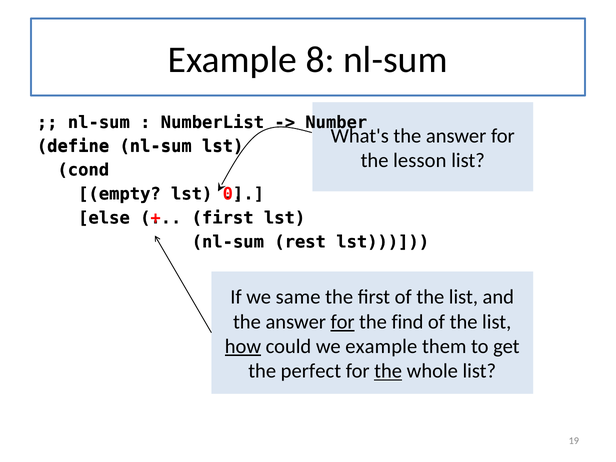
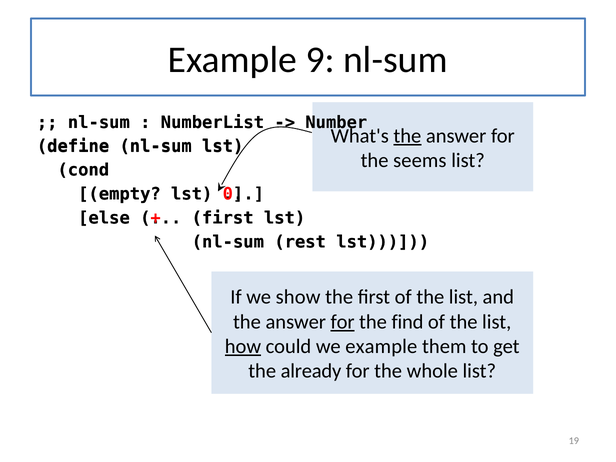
8: 8 -> 9 (320, 60)
the underline: none -> present (407, 136)
lesson: lesson -> seems (420, 160)
same: same -> show (298, 297)
perfect: perfect -> already (311, 371)
the underline: present -> none (388, 371)
